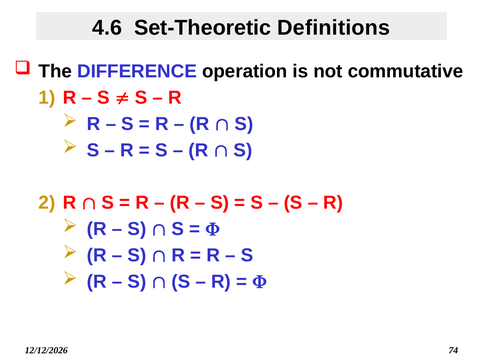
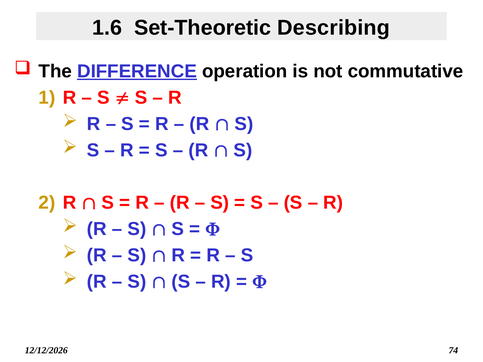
4.6: 4.6 -> 1.6 (107, 28)
Definitions: Definitions -> Describing (334, 28)
DIFFERENCE underline: none -> present (137, 71)
